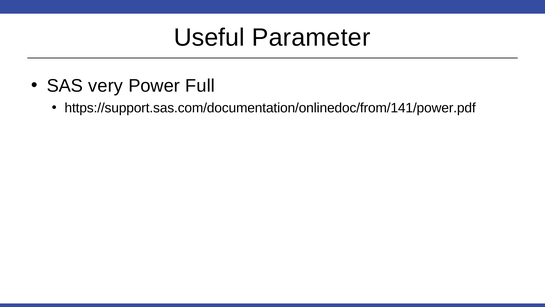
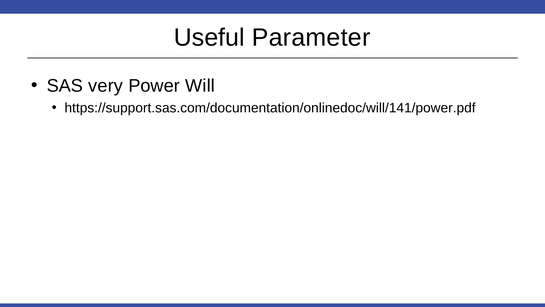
Full: Full -> Will (200, 86)
https://support.sas.com/documentation/onlinedoc/from/141/power.pdf: https://support.sas.com/documentation/onlinedoc/from/141/power.pdf -> https://support.sas.com/documentation/onlinedoc/will/141/power.pdf (270, 108)
